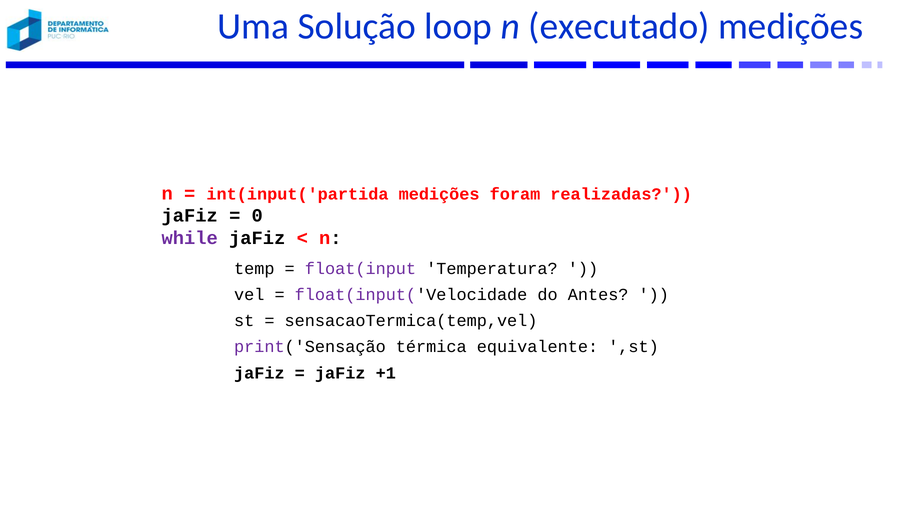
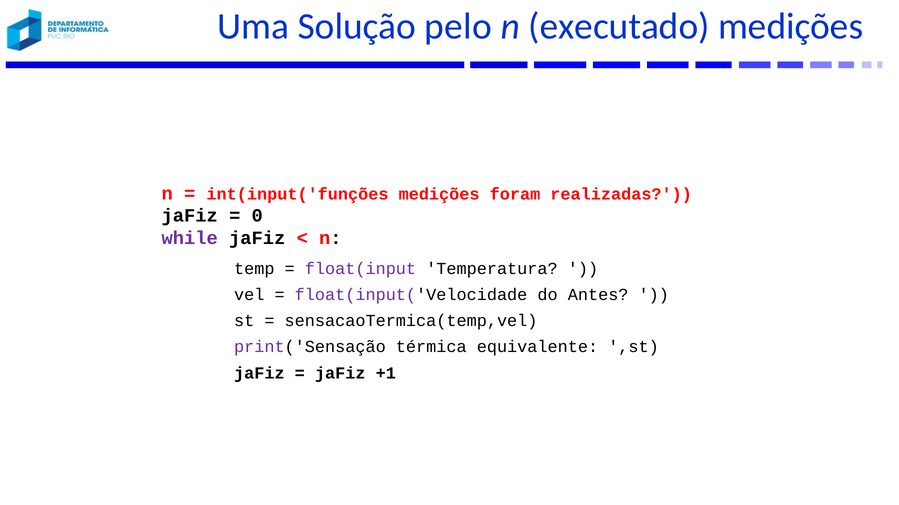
loop: loop -> pelo (458, 26)
int(input('partida: int(input('partida -> int(input('funções (298, 194)
